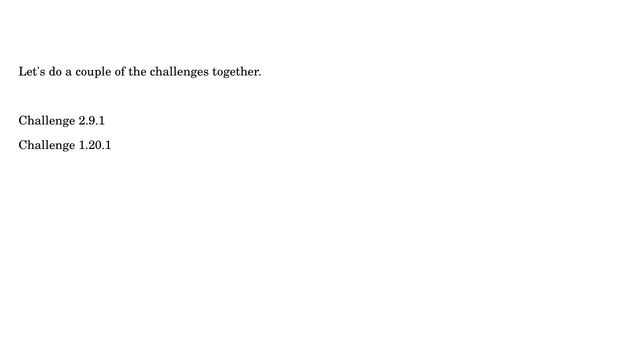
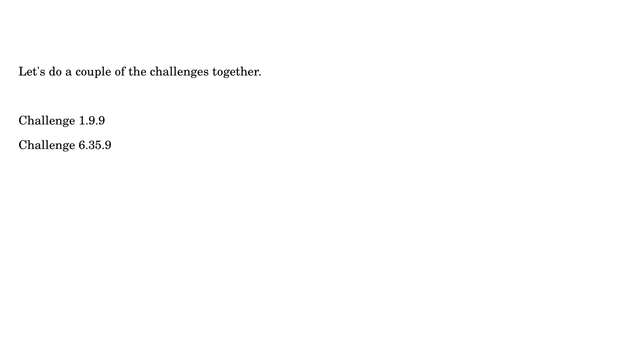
2.9.1: 2.9.1 -> 1.9.9 (92, 121)
1.20.1: 1.20.1 -> 6.35.9 (95, 145)
